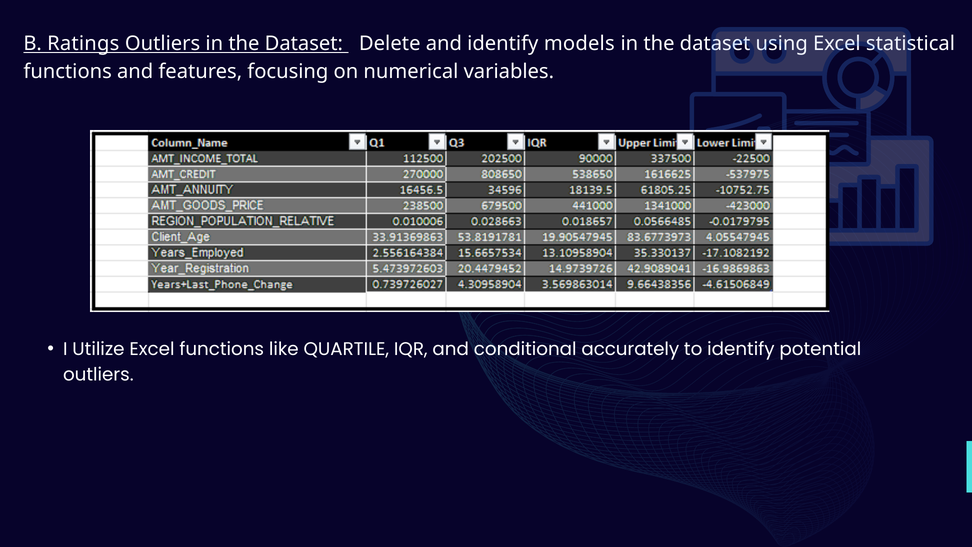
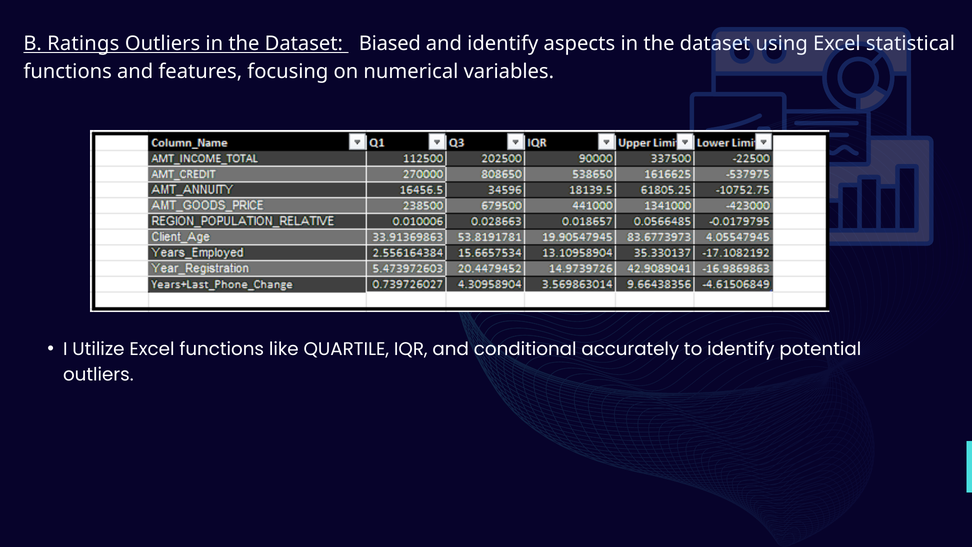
Delete: Delete -> Biased (390, 43)
models: models -> aspects (579, 43)
